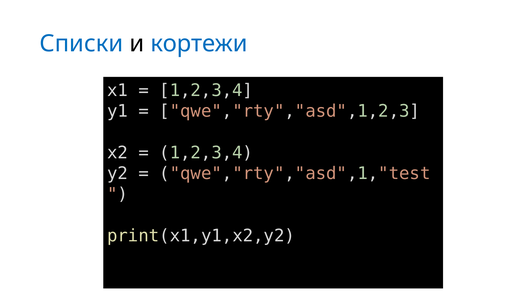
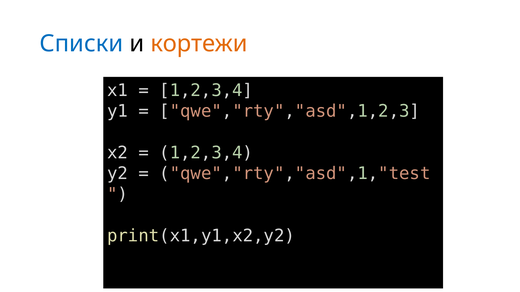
кортежи colour: blue -> orange (199, 44)
